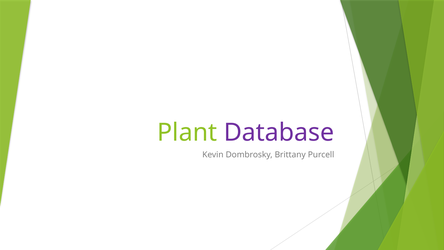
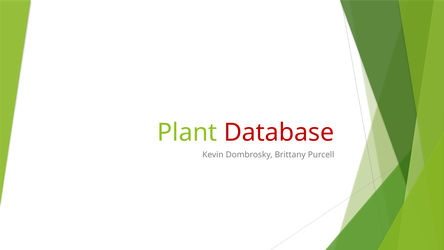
Database colour: purple -> red (279, 133)
